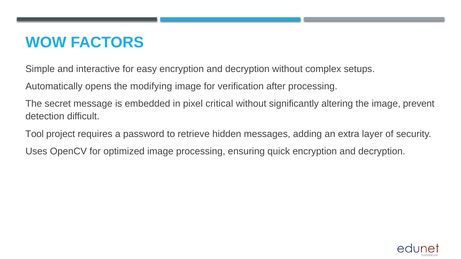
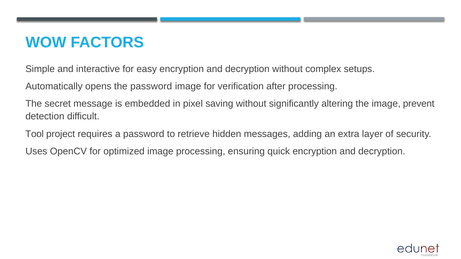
the modifying: modifying -> password (151, 86)
critical: critical -> saving (219, 104)
